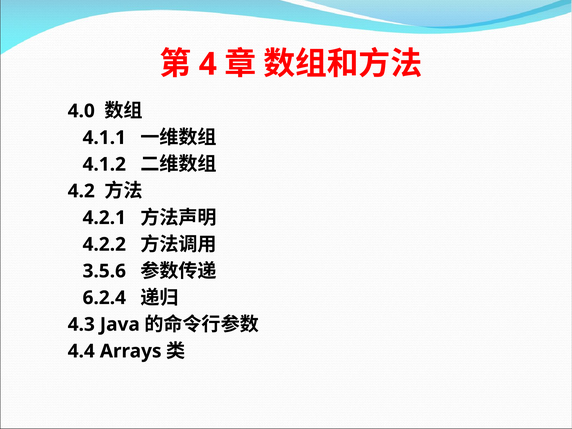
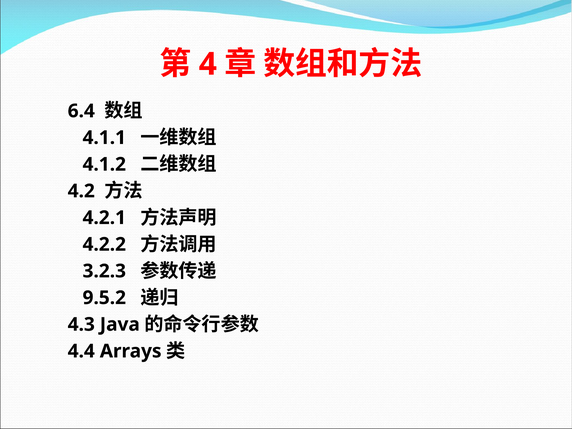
4.0: 4.0 -> 6.4 (81, 111)
3.5.6: 3.5.6 -> 3.2.3 (104, 271)
6.2.4: 6.2.4 -> 9.5.2 (104, 298)
